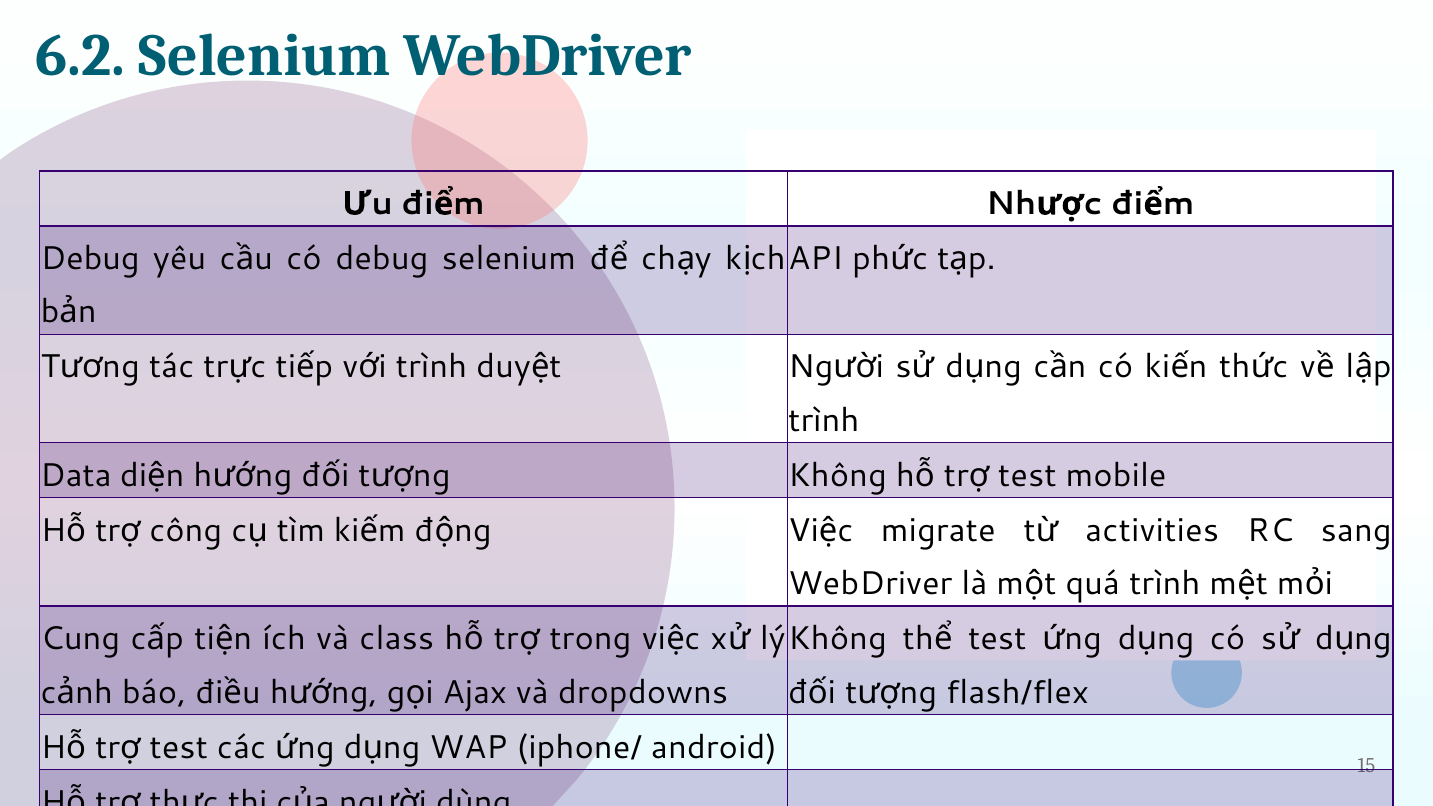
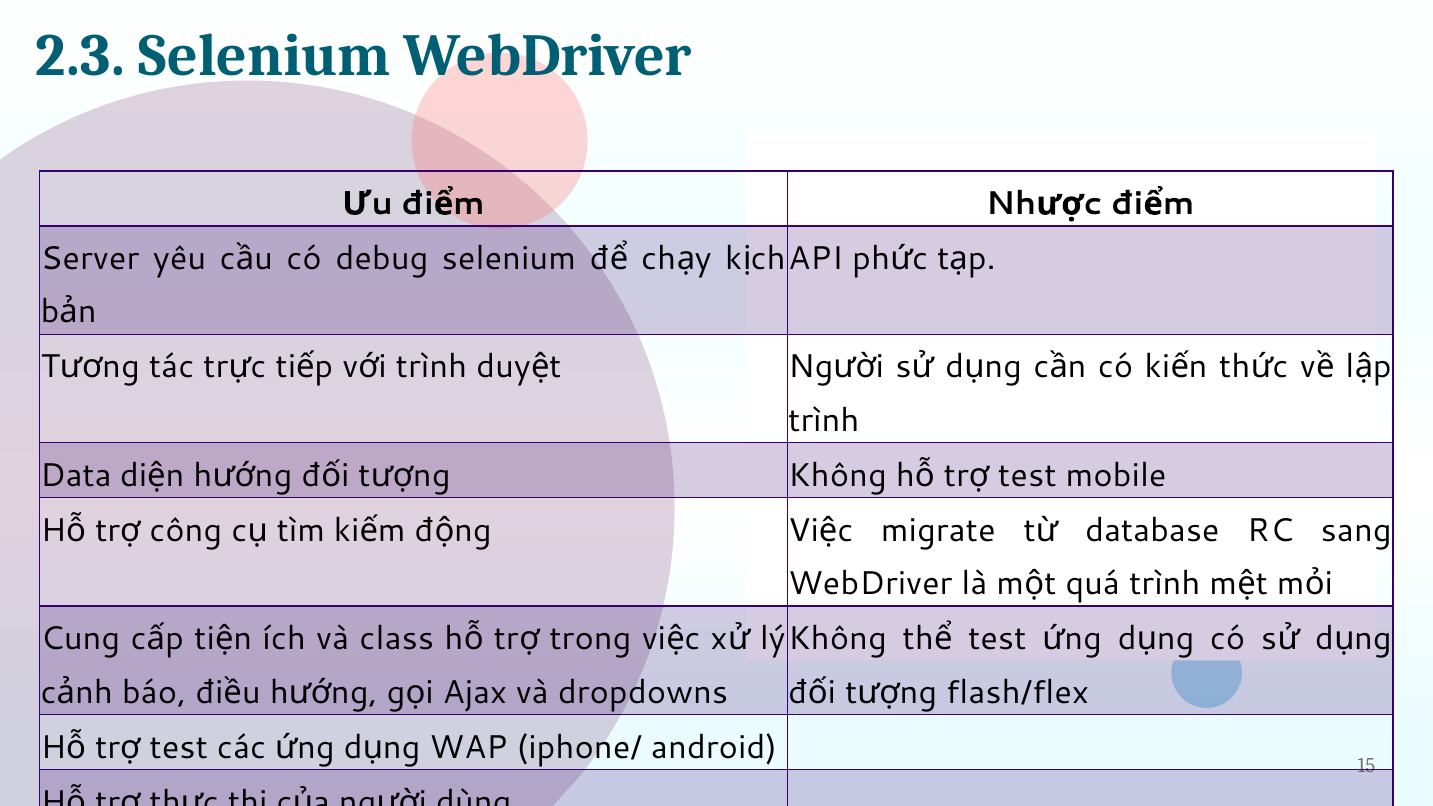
6.2: 6.2 -> 2.3 (80, 56)
Debug: Debug -> Server (90, 259)
activities: activities -> database (1152, 531)
